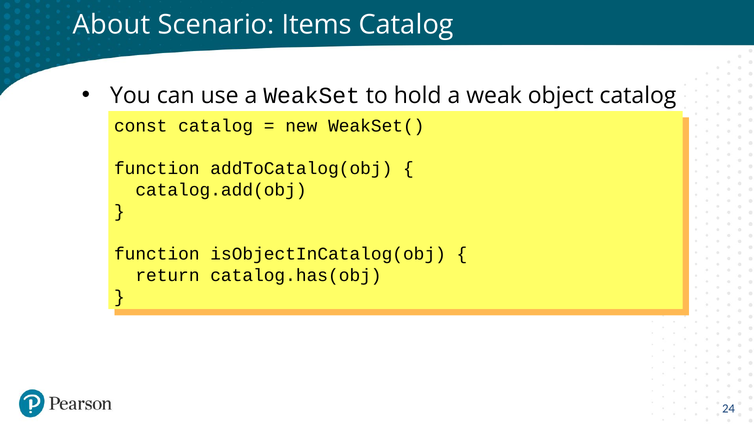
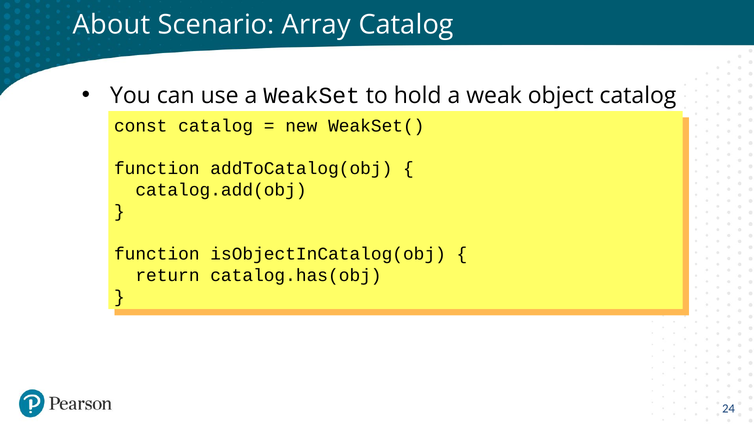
Items: Items -> Array (316, 25)
